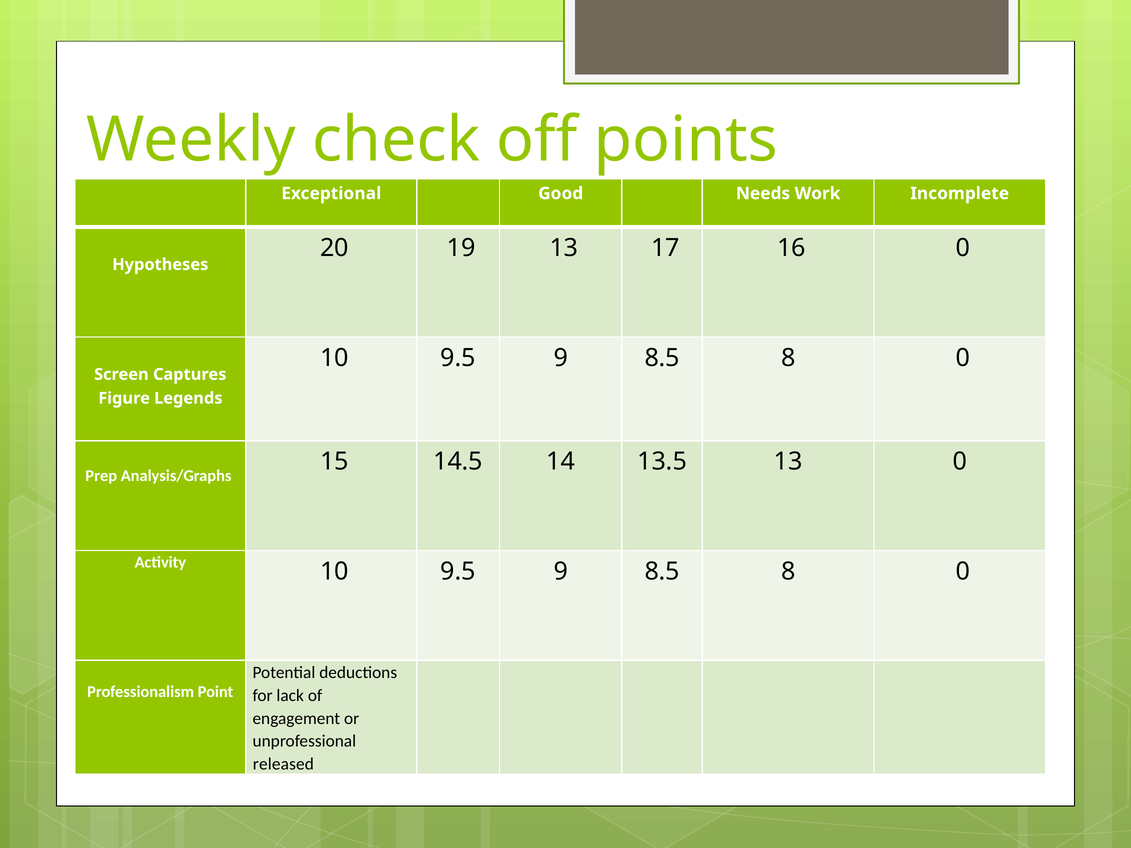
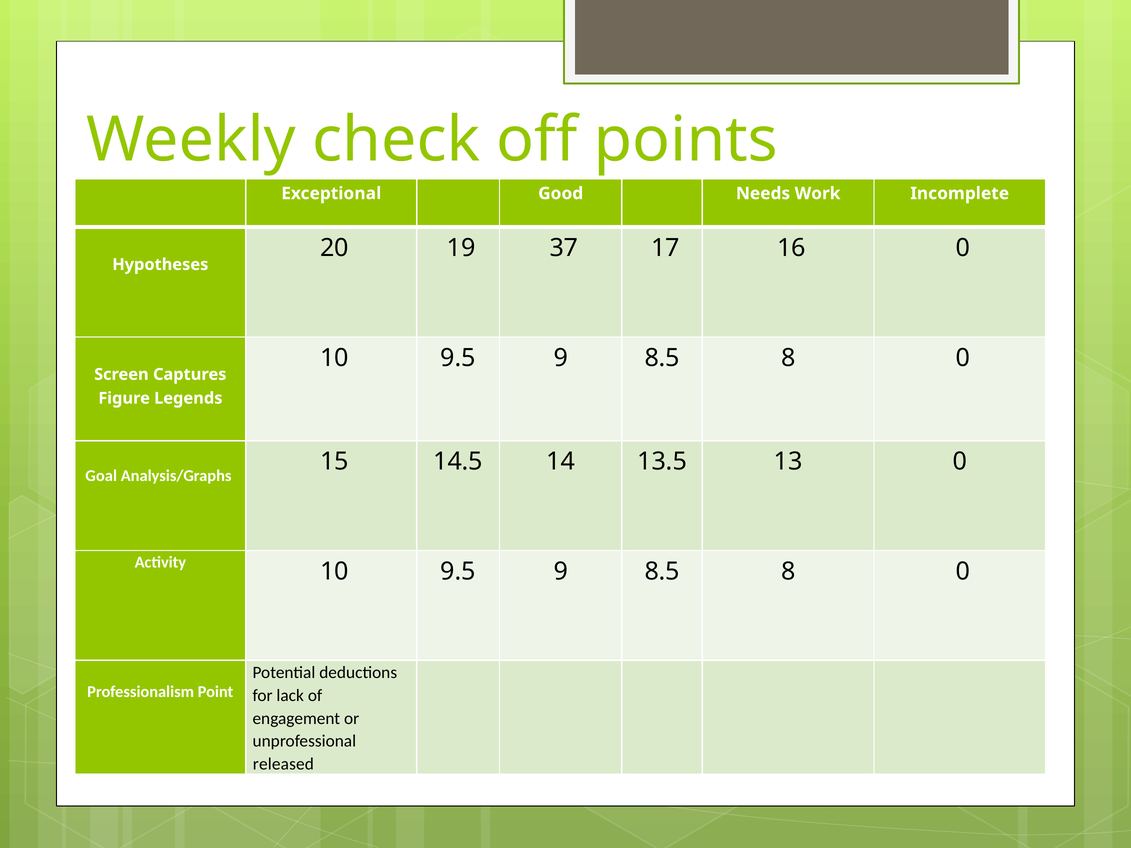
19 13: 13 -> 37 (564, 248)
Prep: Prep -> Goal (101, 476)
